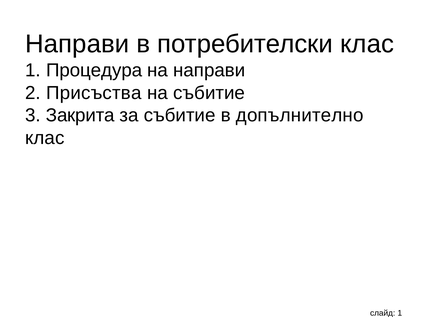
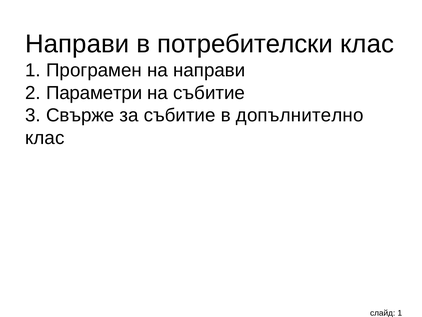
Процедура: Процедура -> Програмен (94, 70)
Присъства: Присъства -> Параметри (94, 93)
Закрита: Закрита -> Свърже (80, 115)
